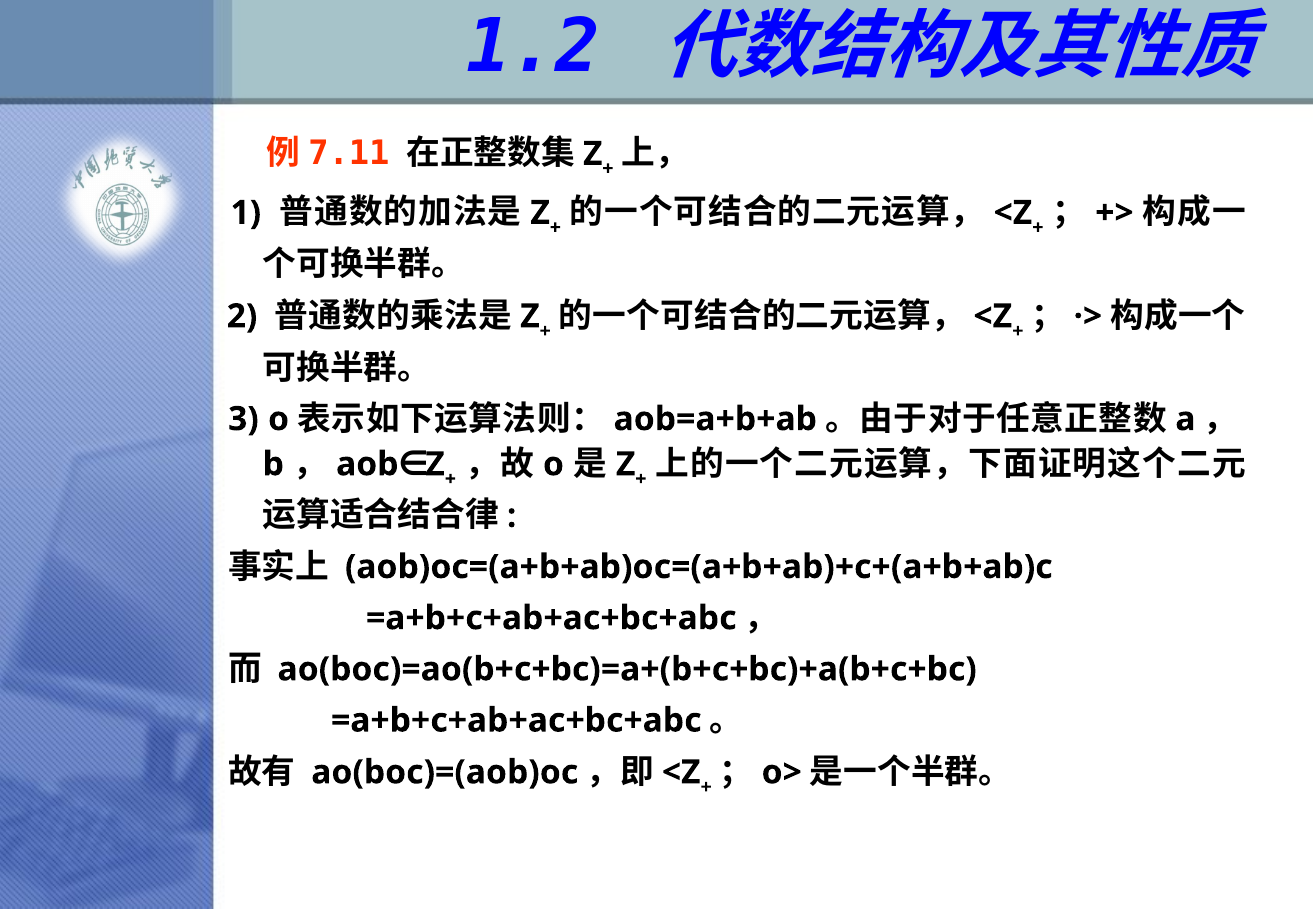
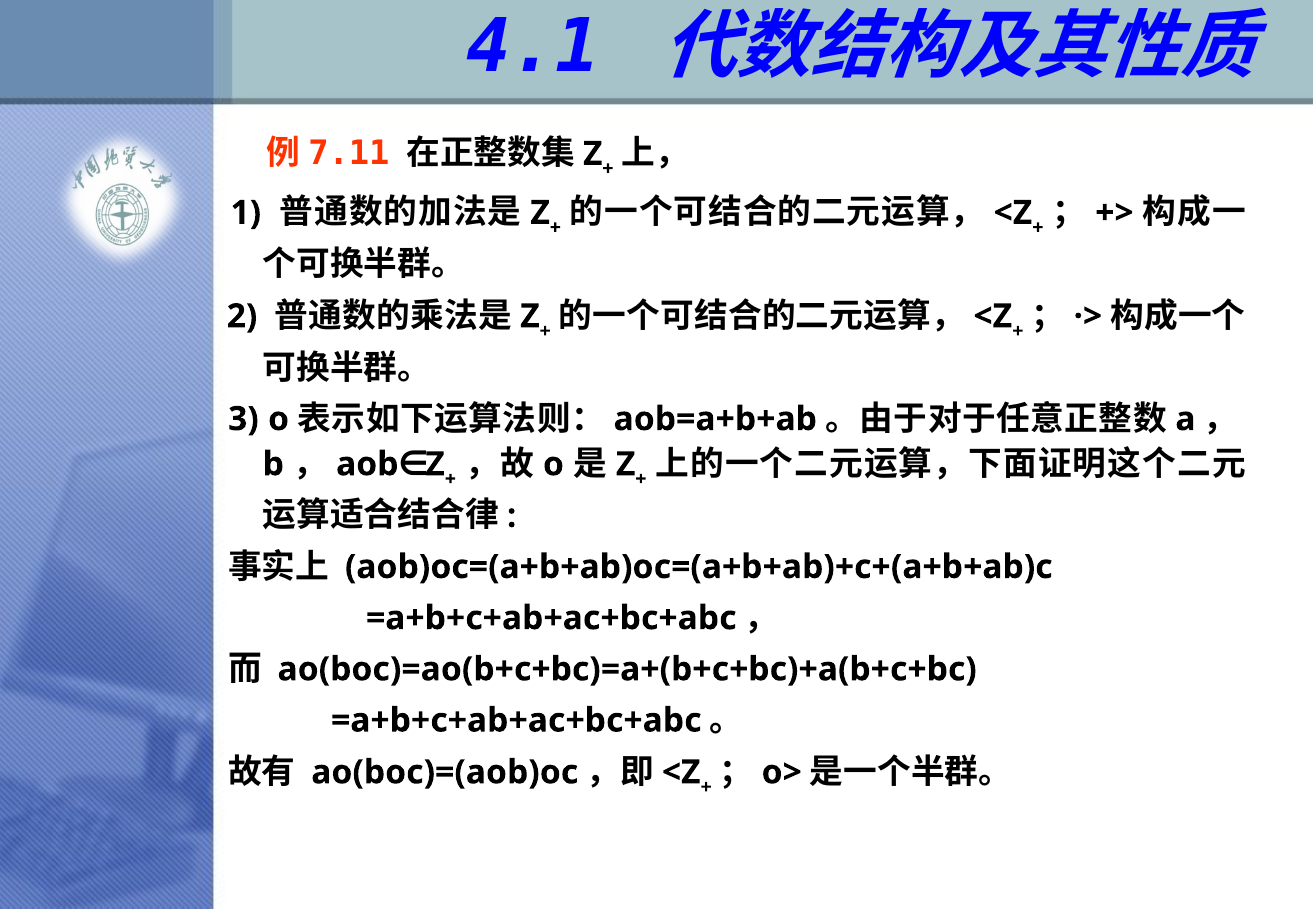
1.2: 1.2 -> 4.1 (533, 47)
